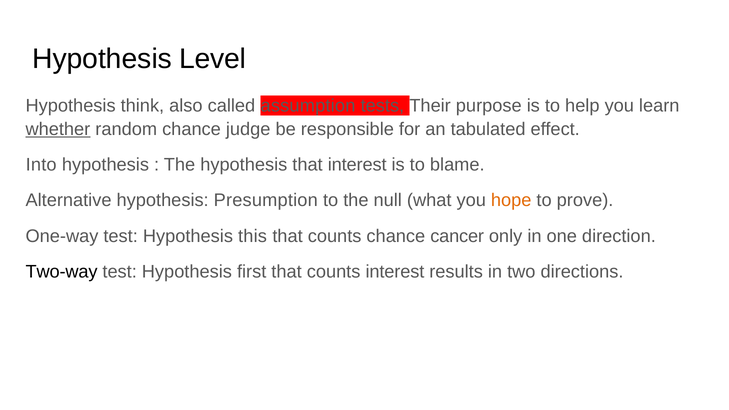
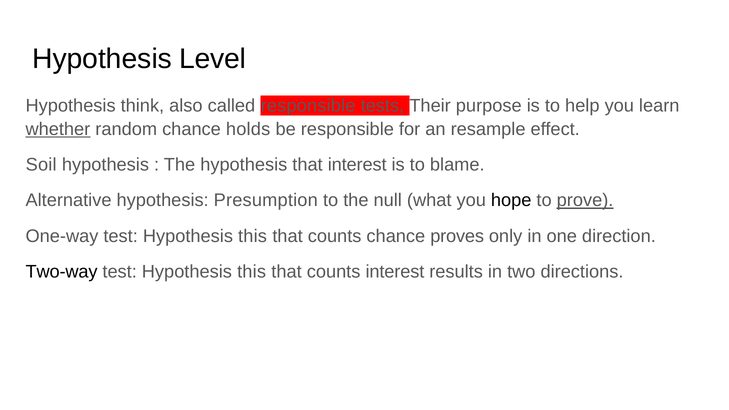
called assumption: assumption -> responsible (308, 106)
judge: judge -> holds (248, 129)
tabulated: tabulated -> resample (488, 129)
Into: Into -> Soil (41, 165)
hope colour: orange -> black (511, 200)
prove underline: none -> present (585, 200)
cancer: cancer -> proves (457, 236)
first: first -> this (252, 272)
